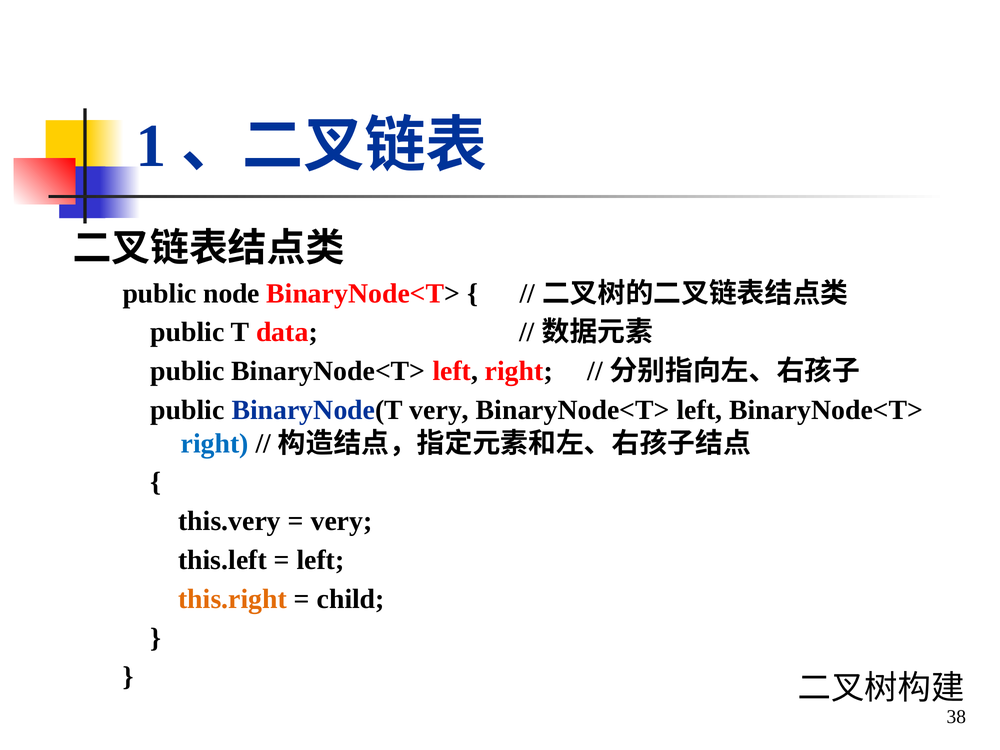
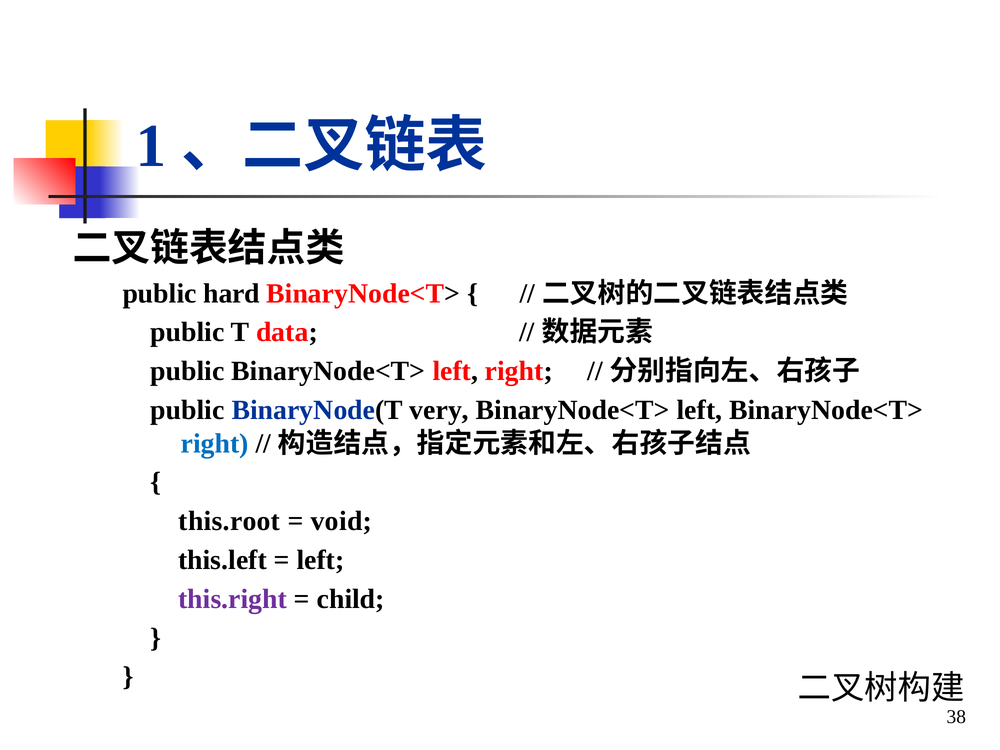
node: node -> hard (231, 293)
this.very: this.very -> this.root (229, 521)
very: very -> void (341, 521)
this.right colour: orange -> purple (233, 599)
